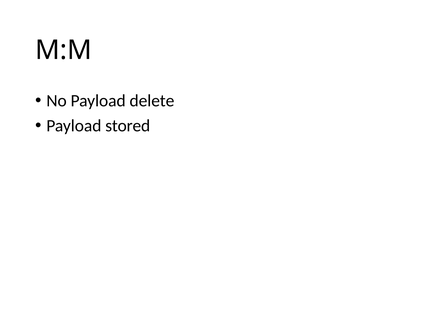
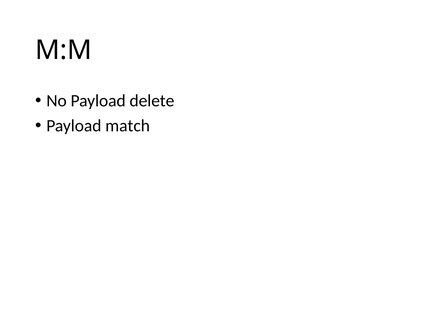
stored: stored -> match (128, 126)
